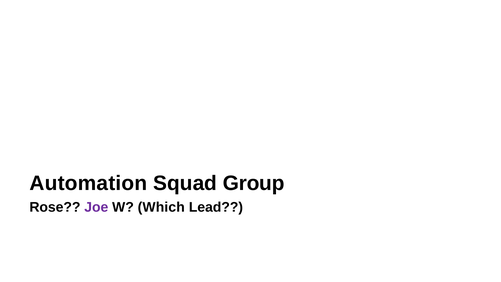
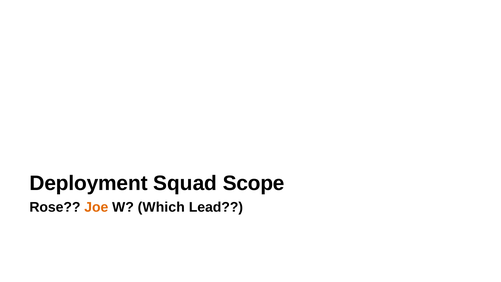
Automation: Automation -> Deployment (89, 183)
Group: Group -> Scope (254, 183)
Joe colour: purple -> orange (96, 207)
